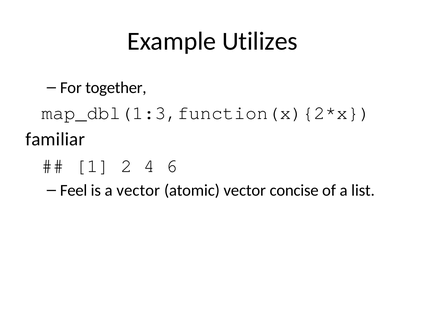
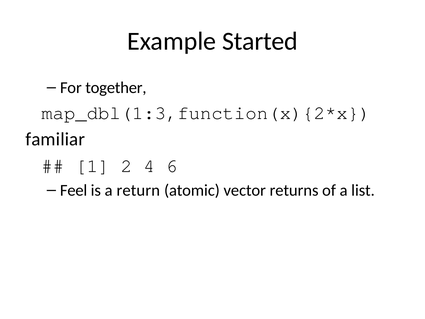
Utilizes: Utilizes -> Started (260, 41)
a vector: vector -> return (138, 190)
concise: concise -> returns (294, 190)
